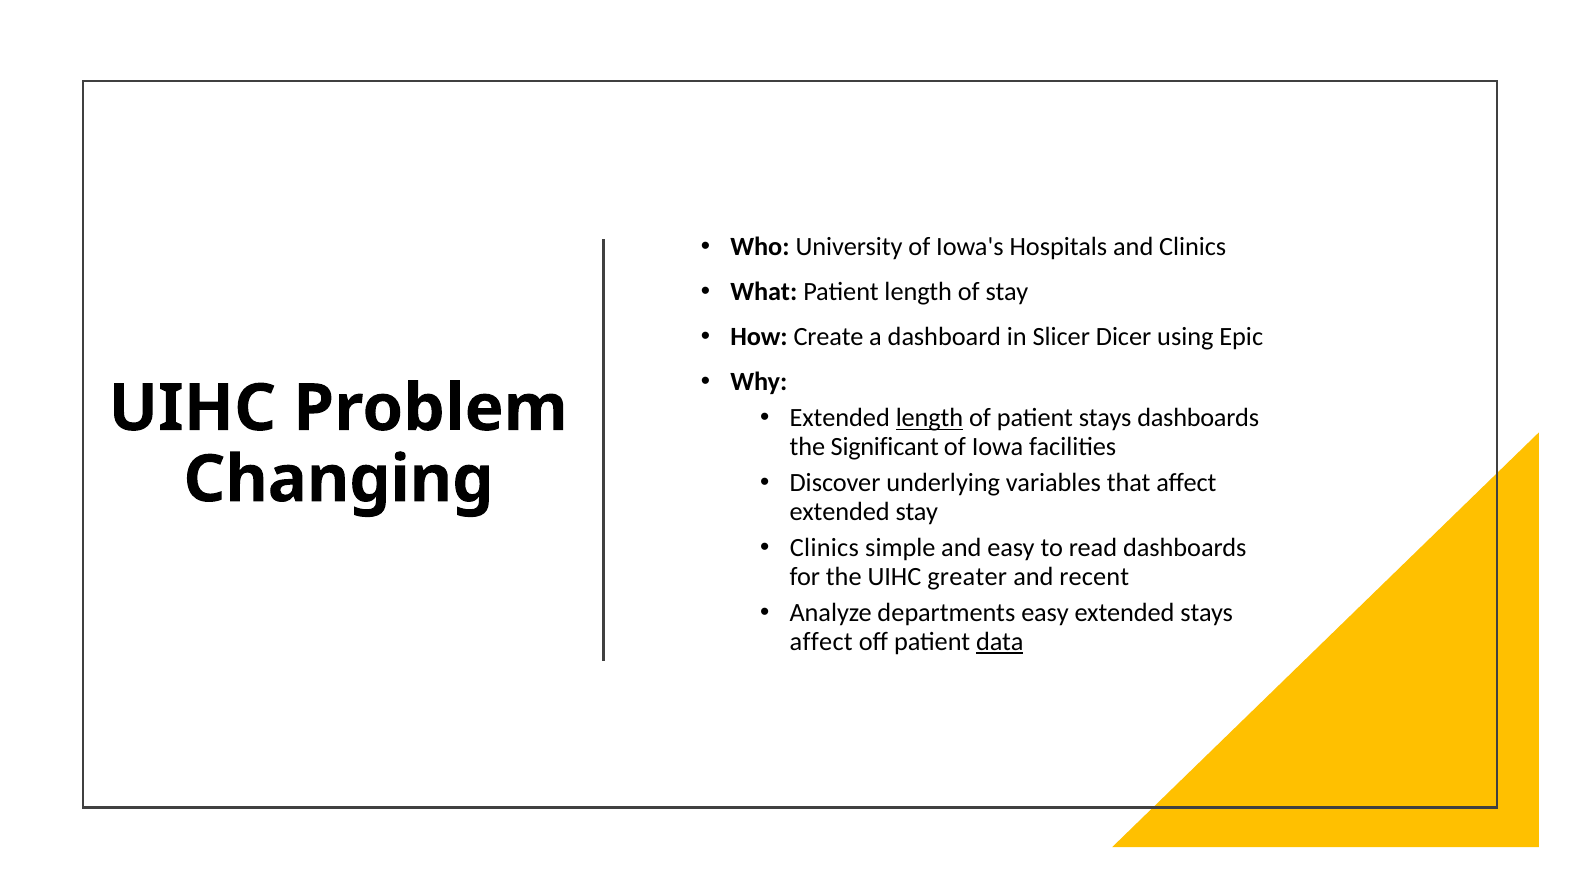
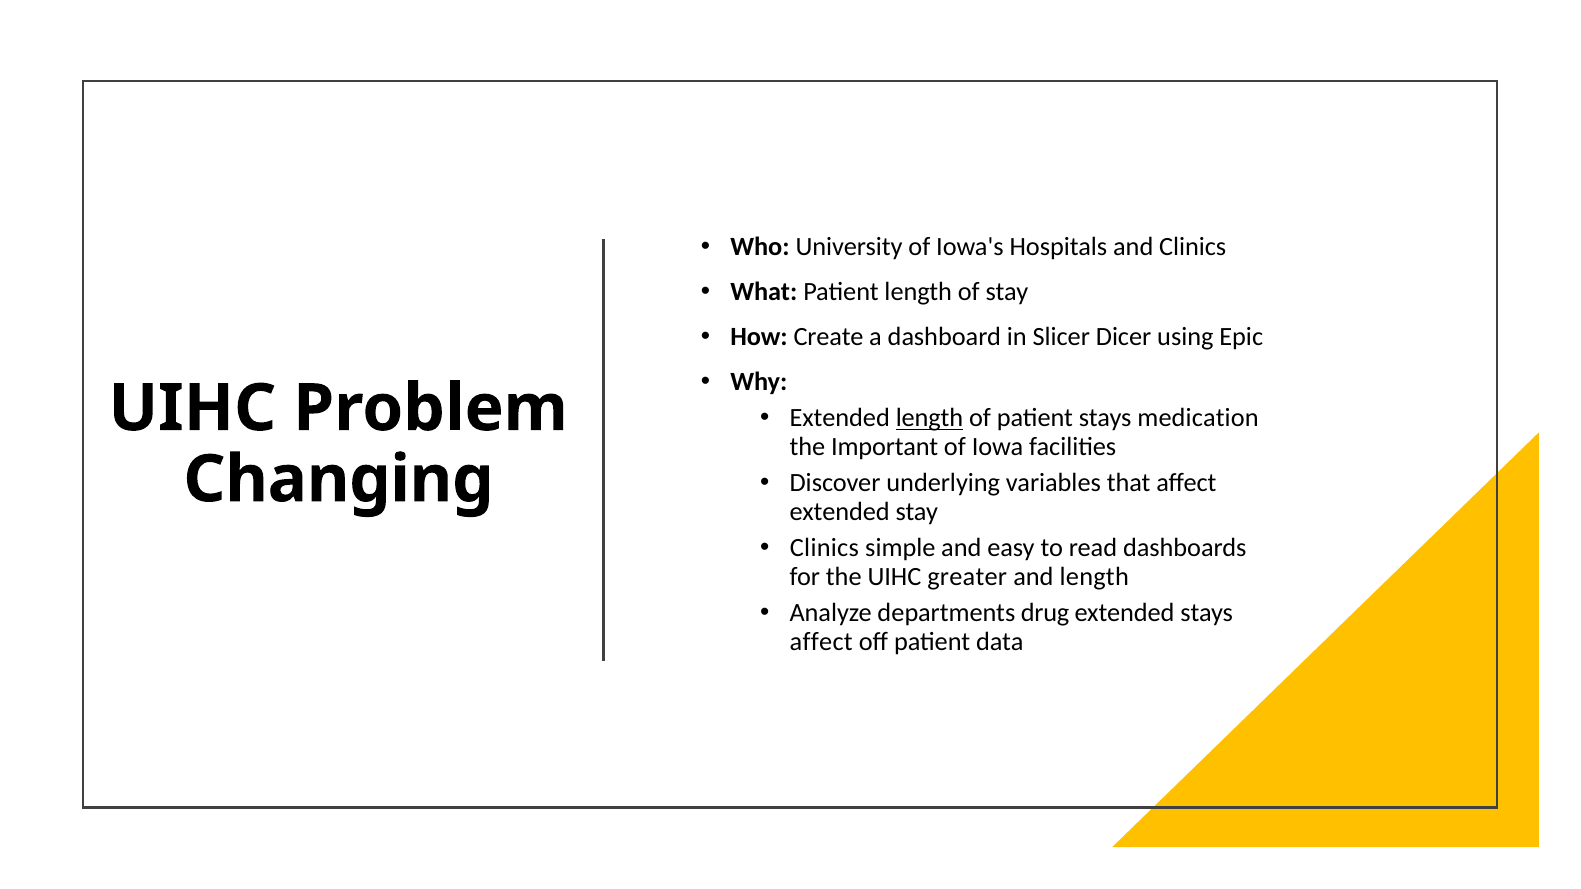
stays dashboards: dashboards -> medication (1198, 418)
Significant: Significant -> Important (885, 447)
and recent: recent -> length (1094, 577)
departments easy: easy -> drug (1045, 613)
data underline: present -> none (1000, 642)
